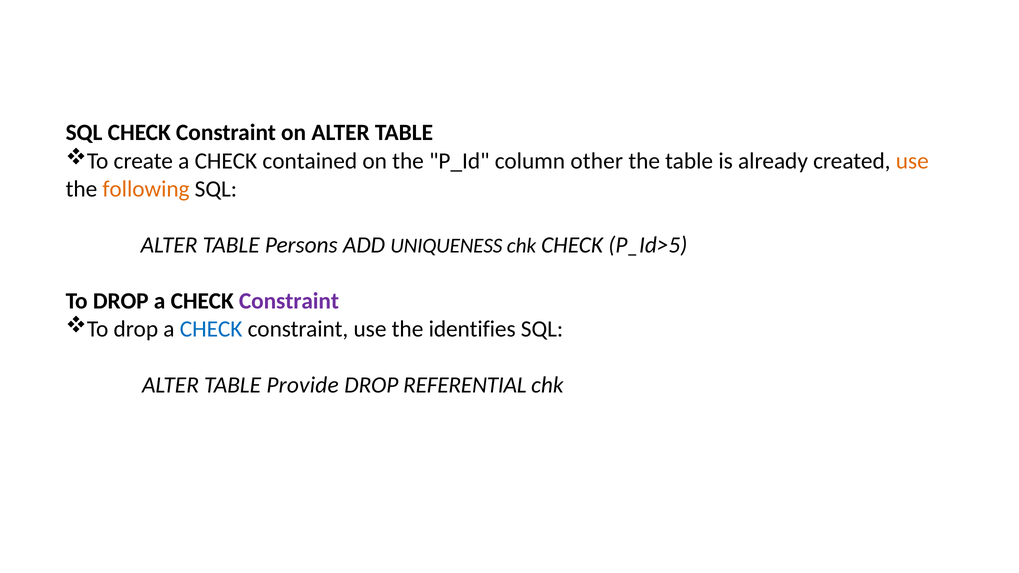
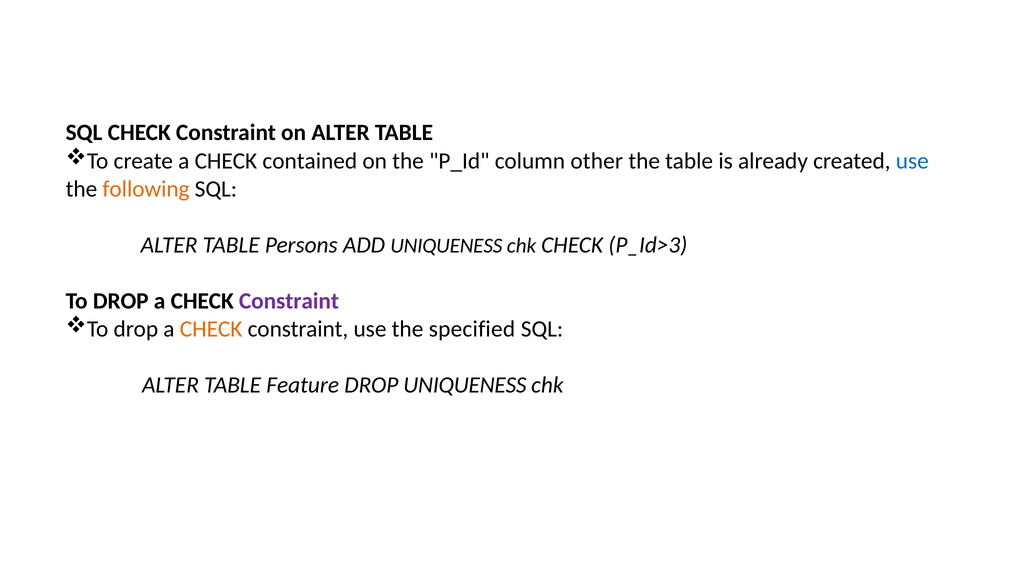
use colour: orange -> blue (912, 161)
P_Id>5: P_Id>5 -> P_Id>3 (648, 245)
CHECK colour: blue -> orange (211, 329)
identifies: identifies -> specified (472, 329)
Provide: Provide -> Feature (303, 385)
DROP REFERENTIAL: REFERENTIAL -> UNIQUENESS (465, 385)
